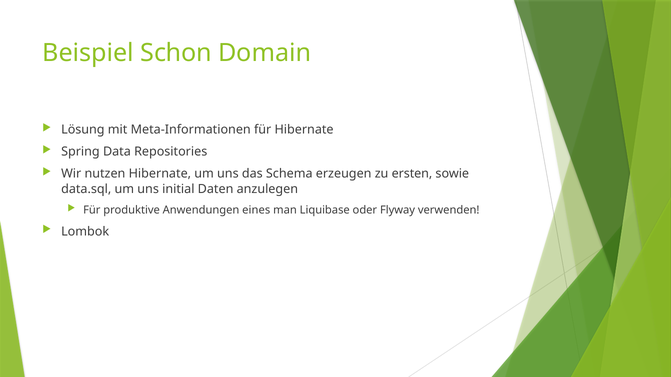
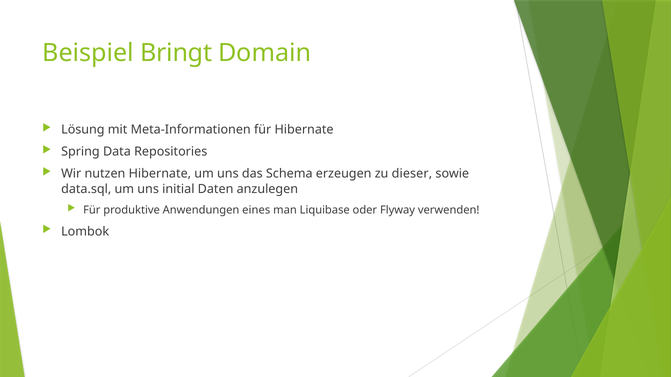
Schon: Schon -> Bringt (176, 53)
ersten: ersten -> dieser (412, 174)
